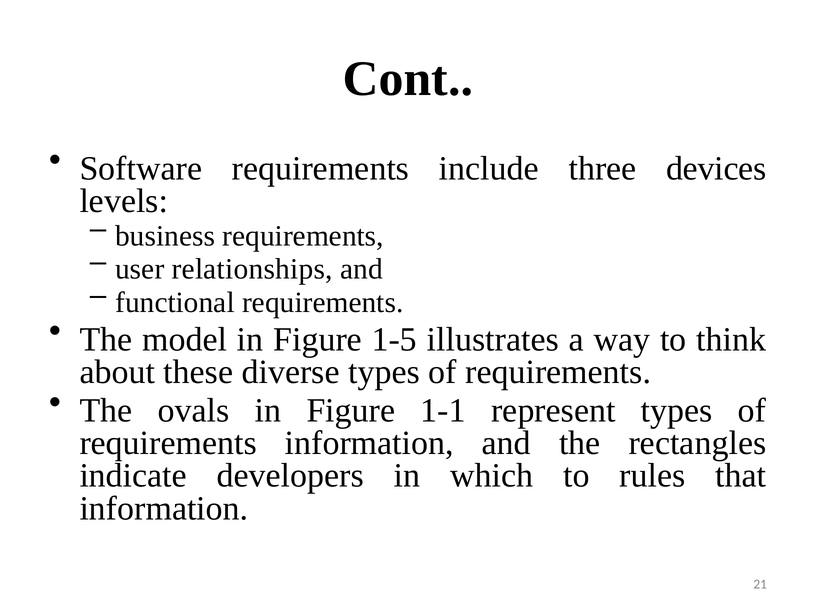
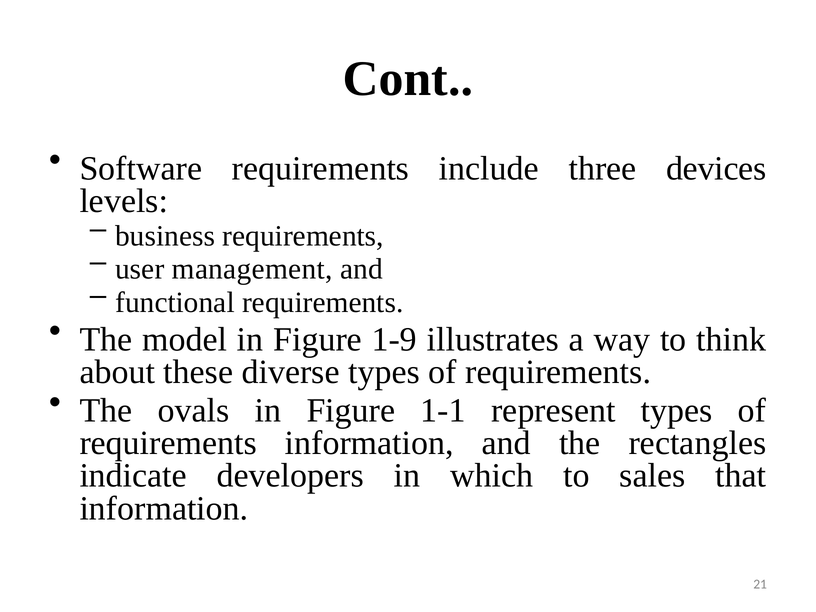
relationships: relationships -> management (252, 269)
1-5: 1-5 -> 1-9 (394, 339)
rules: rules -> sales (652, 476)
